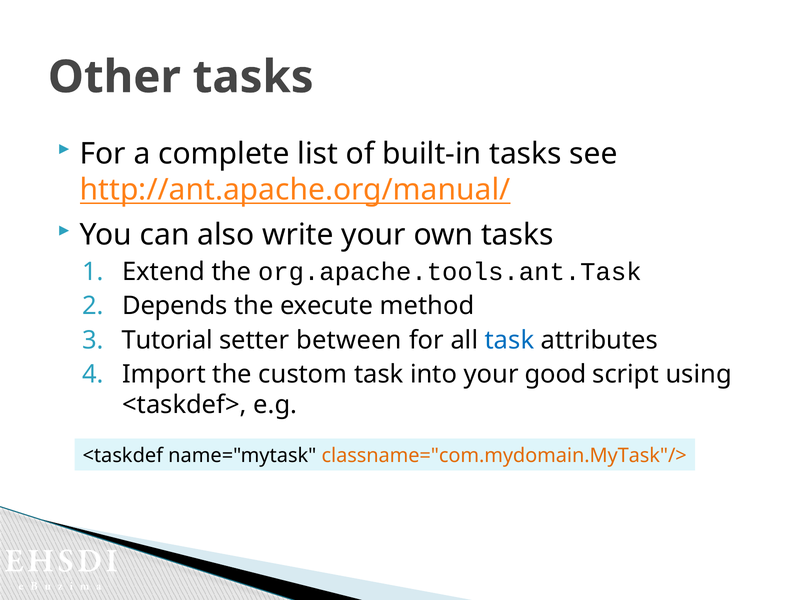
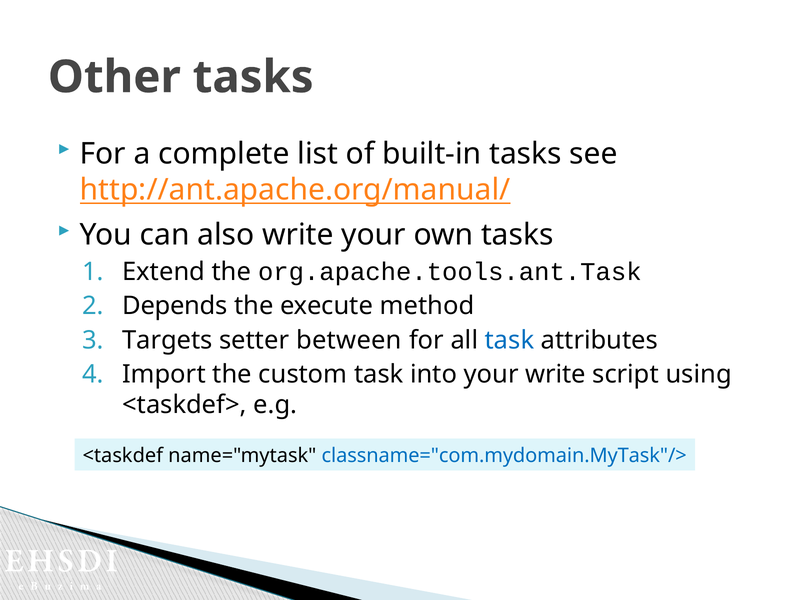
Tutorial: Tutorial -> Targets (167, 340)
your good: good -> write (556, 374)
classname="com.mydomain.MyTask"/> colour: orange -> blue (504, 456)
